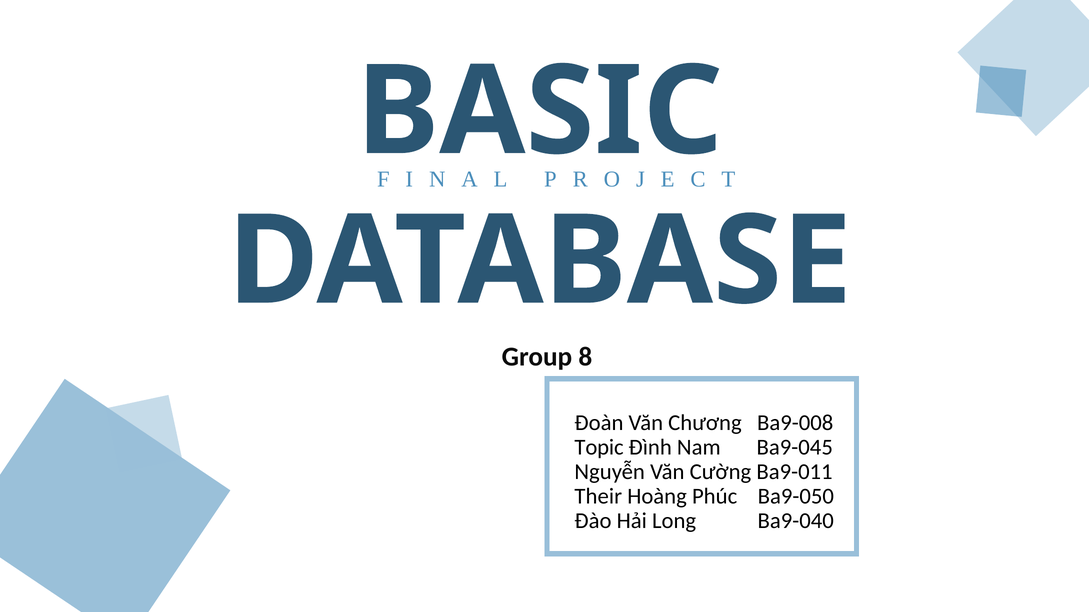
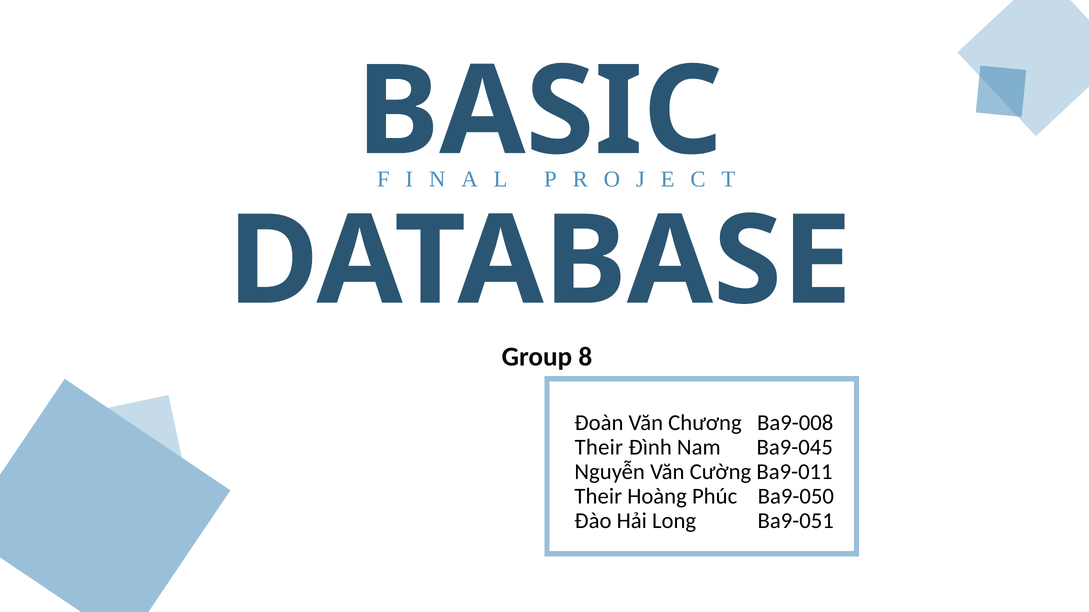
Topic: Topic -> Their (599, 448)
Ba9-040: Ba9-040 -> Ba9-051 (796, 521)
